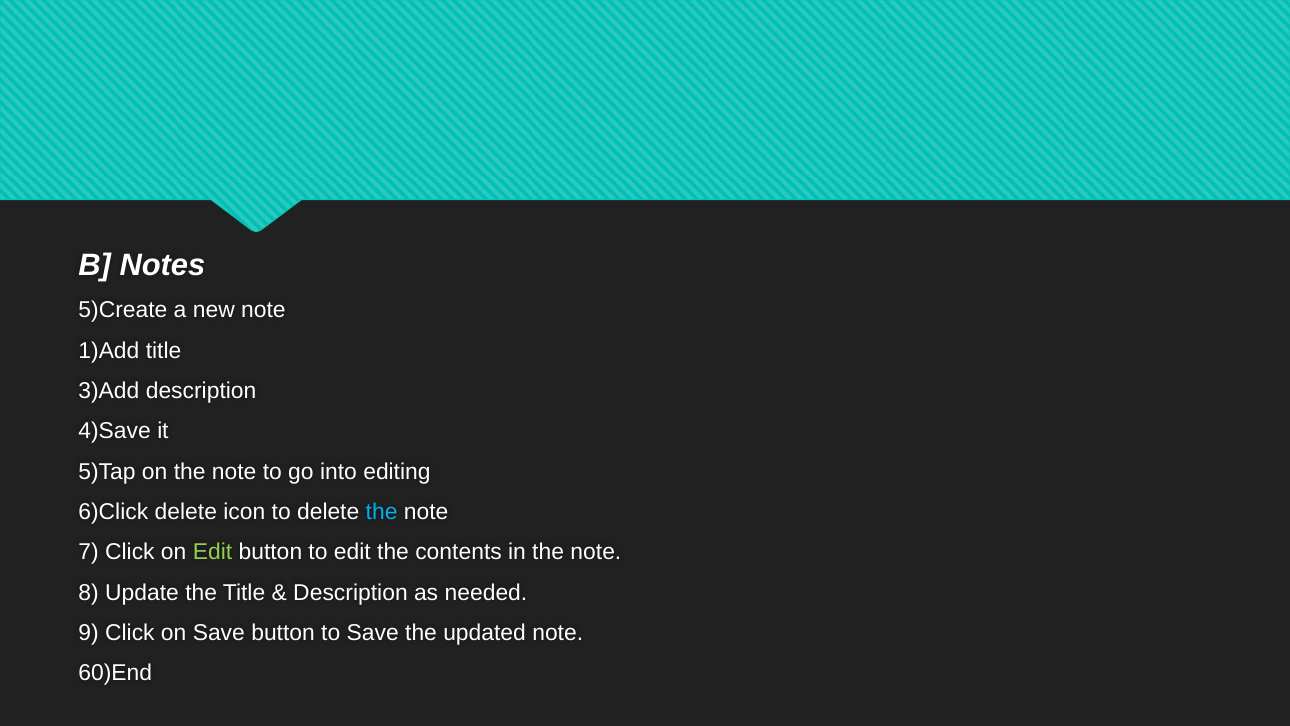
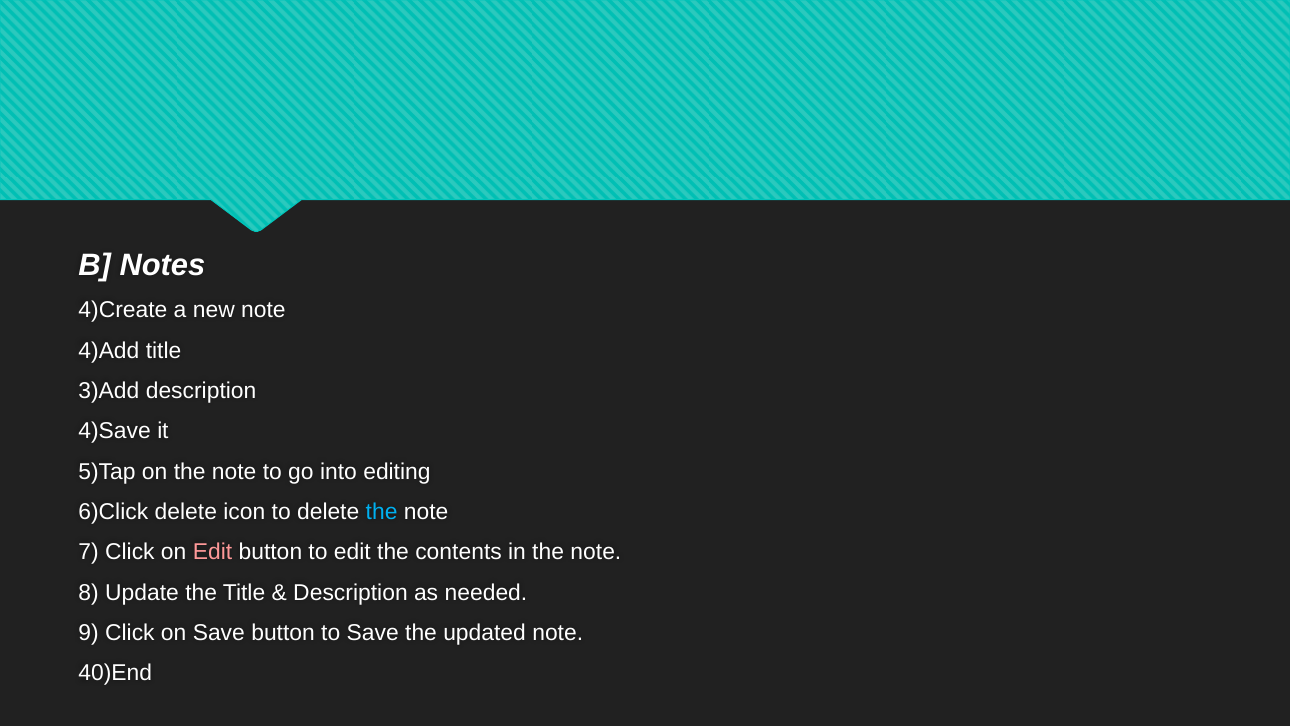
5)Create: 5)Create -> 4)Create (123, 310)
1)Add: 1)Add -> 4)Add (109, 350)
Edit colour: light green -> pink (213, 552)
60)End: 60)End -> 40)End (115, 673)
